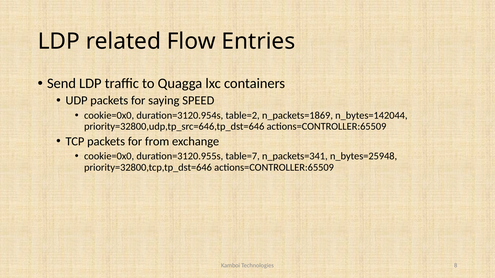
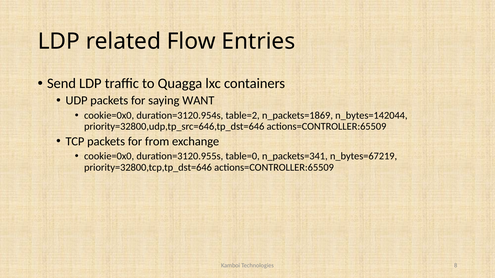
SPEED: SPEED -> WANT (198, 101)
table=7: table=7 -> table=0 (243, 156)
n_bytes=25948: n_bytes=25948 -> n_bytes=67219 (364, 156)
